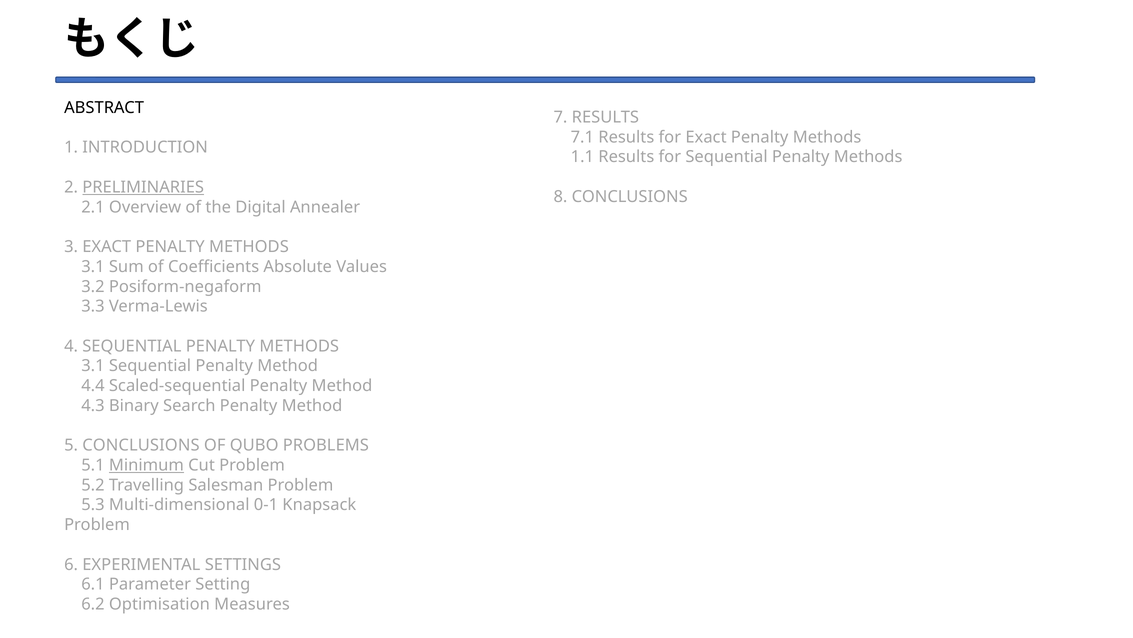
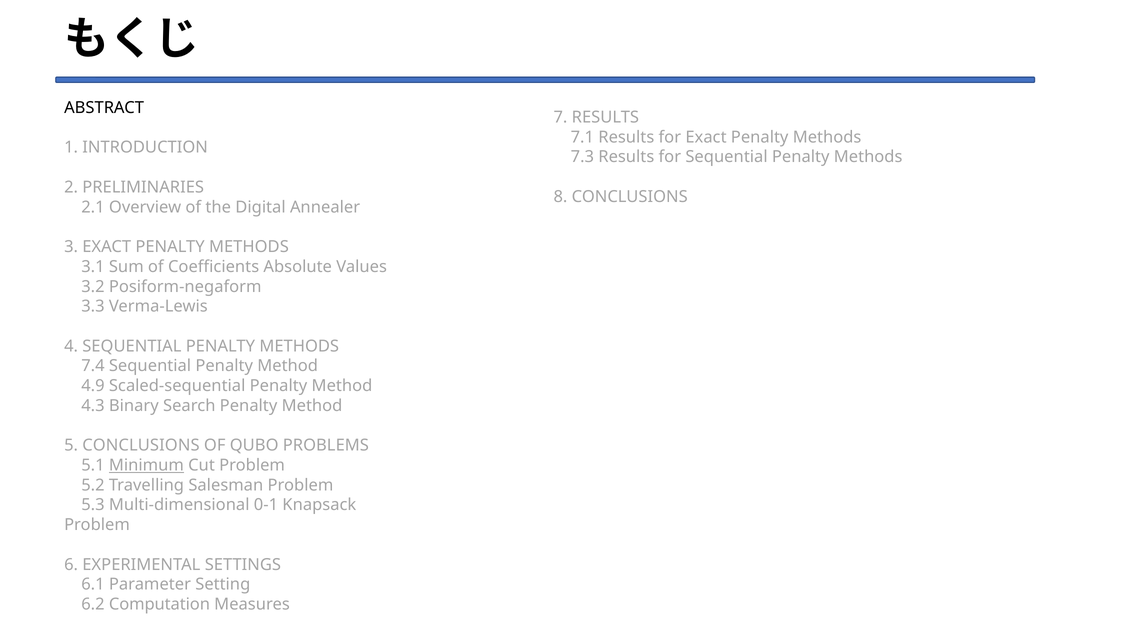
1.1: 1.1 -> 7.3 (582, 157)
PRELIMINARIES underline: present -> none (143, 187)
3.1: 3.1 -> 7.4 (93, 366)
4.4: 4.4 -> 4.9 (93, 385)
Optimisation: Optimisation -> Computation (159, 604)
